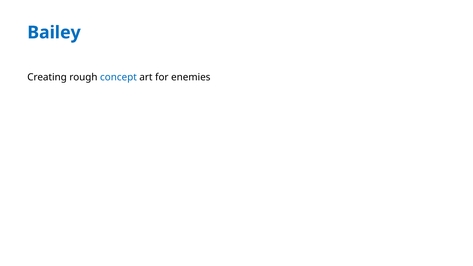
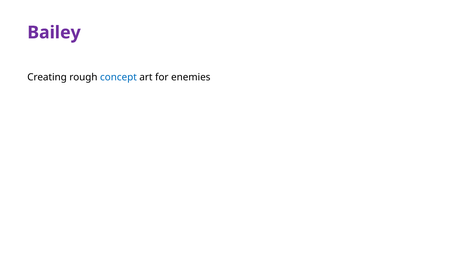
Bailey colour: blue -> purple (54, 33)
